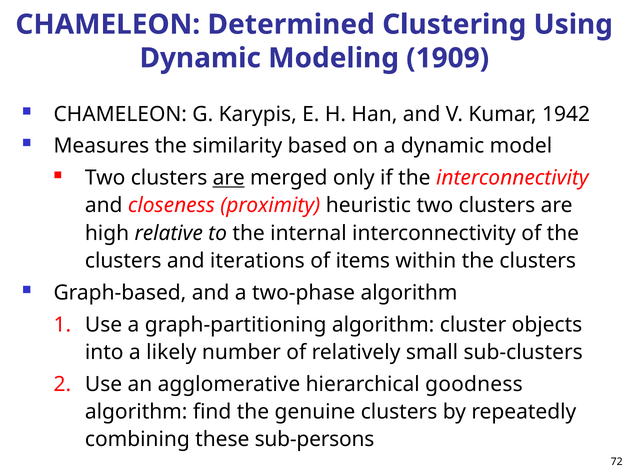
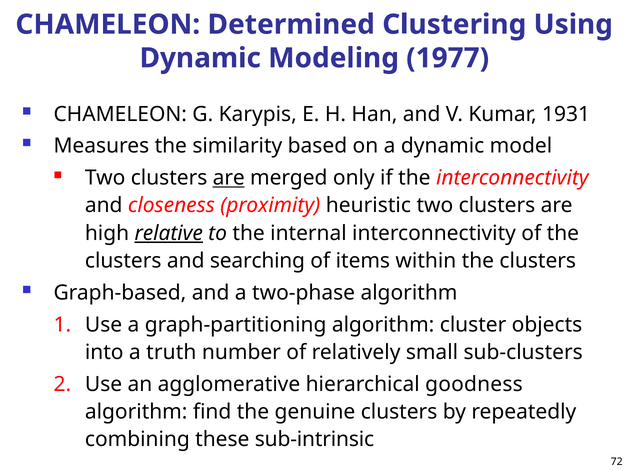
1909: 1909 -> 1977 (448, 58)
1942: 1942 -> 1931 (566, 114)
relative underline: none -> present (169, 233)
iterations: iterations -> searching (258, 261)
likely: likely -> truth (171, 352)
sub-persons: sub-persons -> sub-intrinsic (314, 439)
